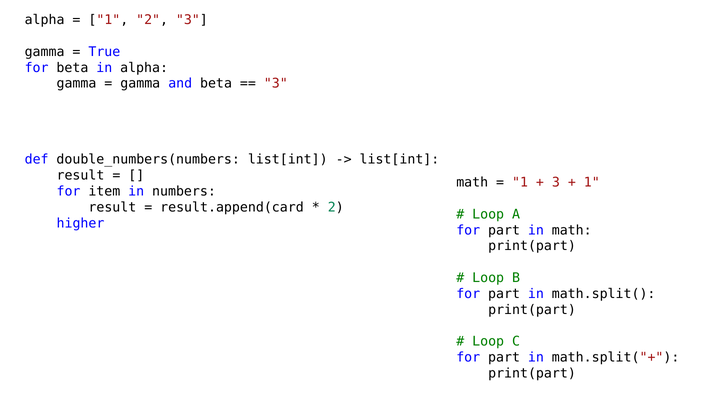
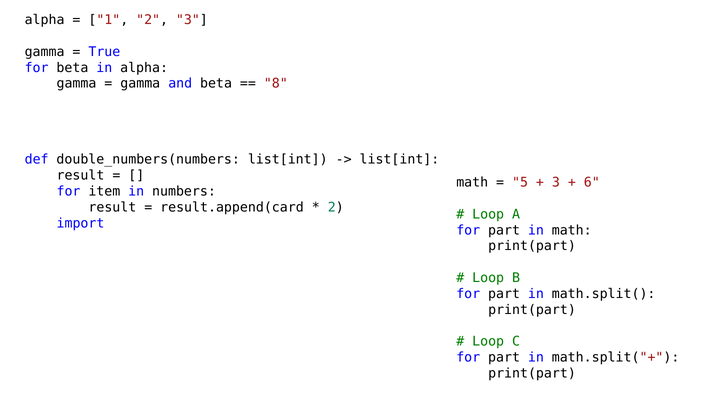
3: 3 -> 8 (276, 84)
1: 1 -> 5 (520, 182)
1: 1 -> 6 (592, 182)
higher: higher -> import (80, 223)
